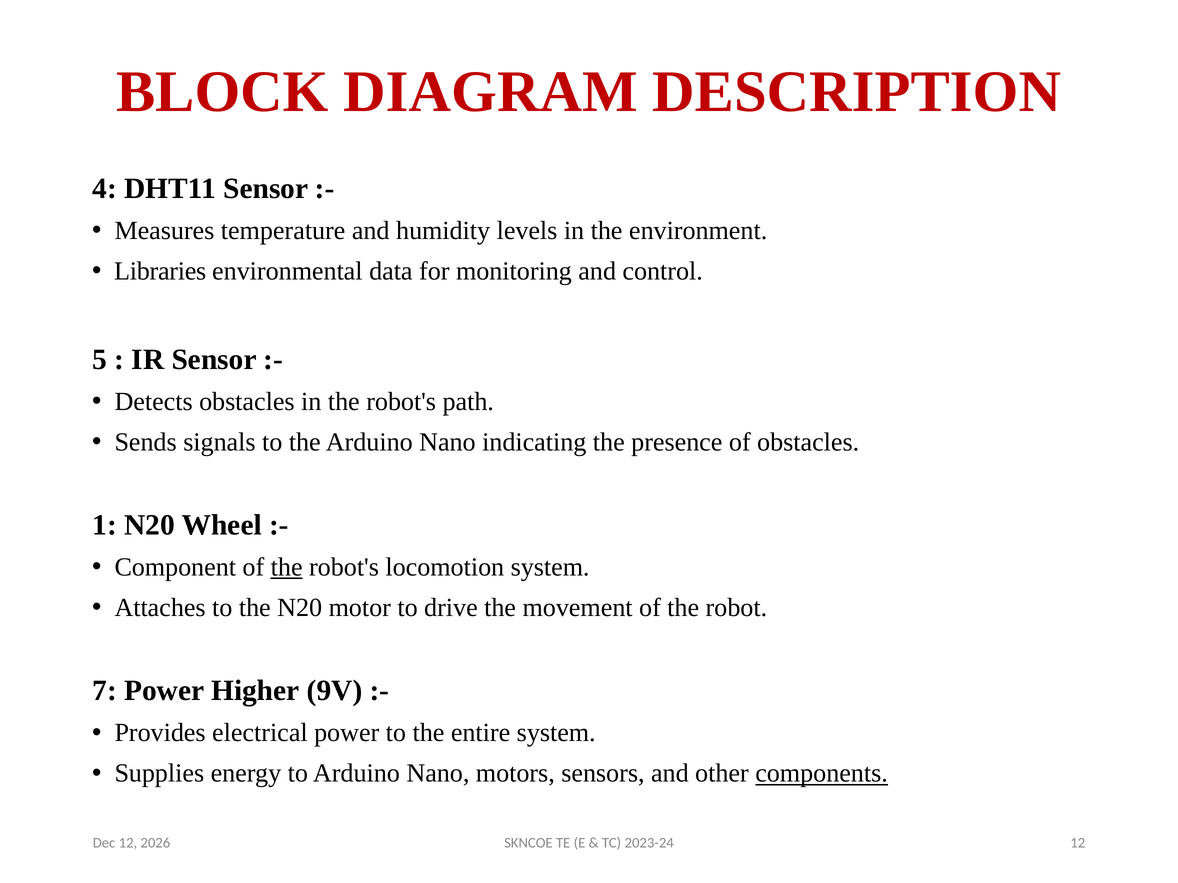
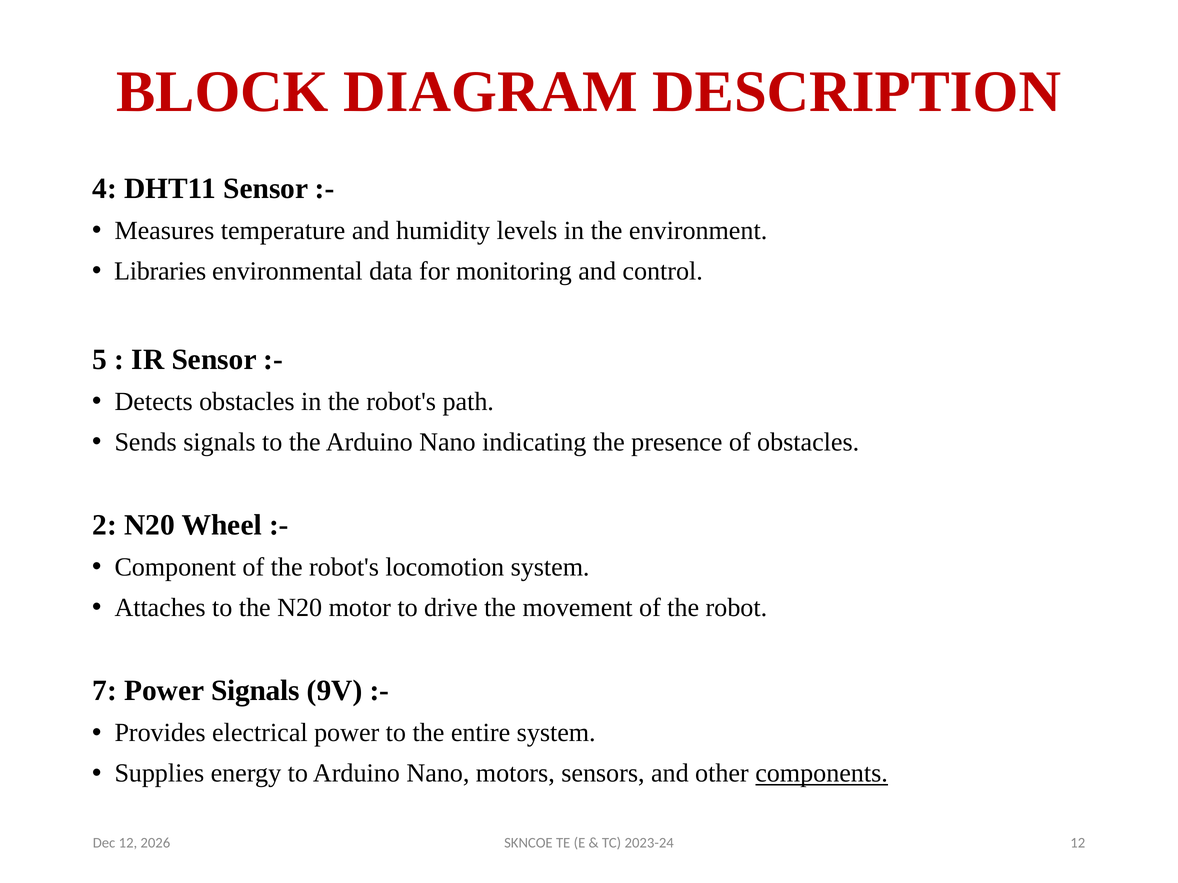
1: 1 -> 2 (105, 525)
the underline: present -> none (287, 568)
Power Higher: Higher -> Signals (255, 691)
